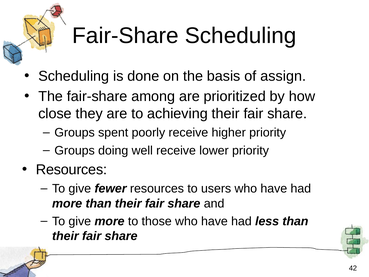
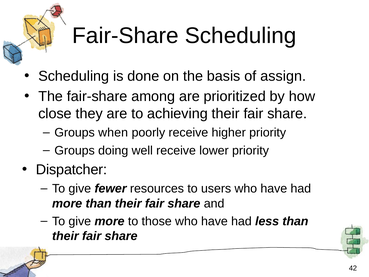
spent: spent -> when (113, 133)
Resources: Resources -> Dispatcher (71, 170)
